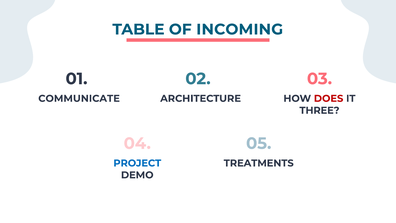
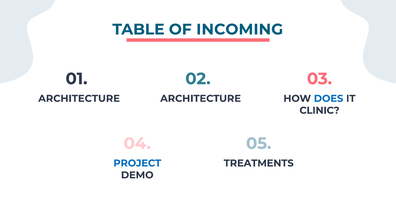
COMMUNICATE: COMMUNICATE -> ARCHITECTURE (79, 98)
DOES colour: red -> blue (329, 98)
THREE: THREE -> CLINIC (319, 110)
